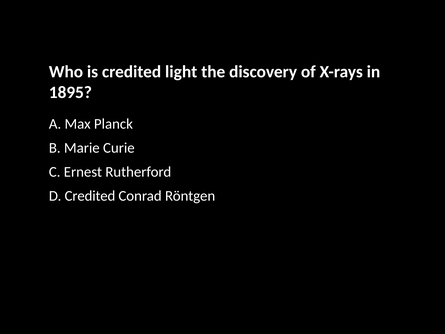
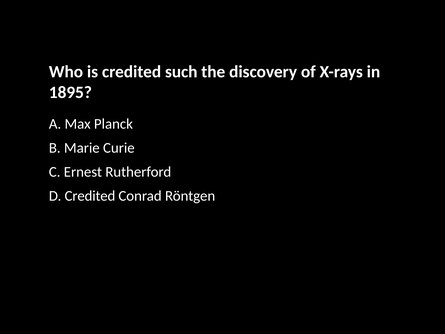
light: light -> such (181, 72)
